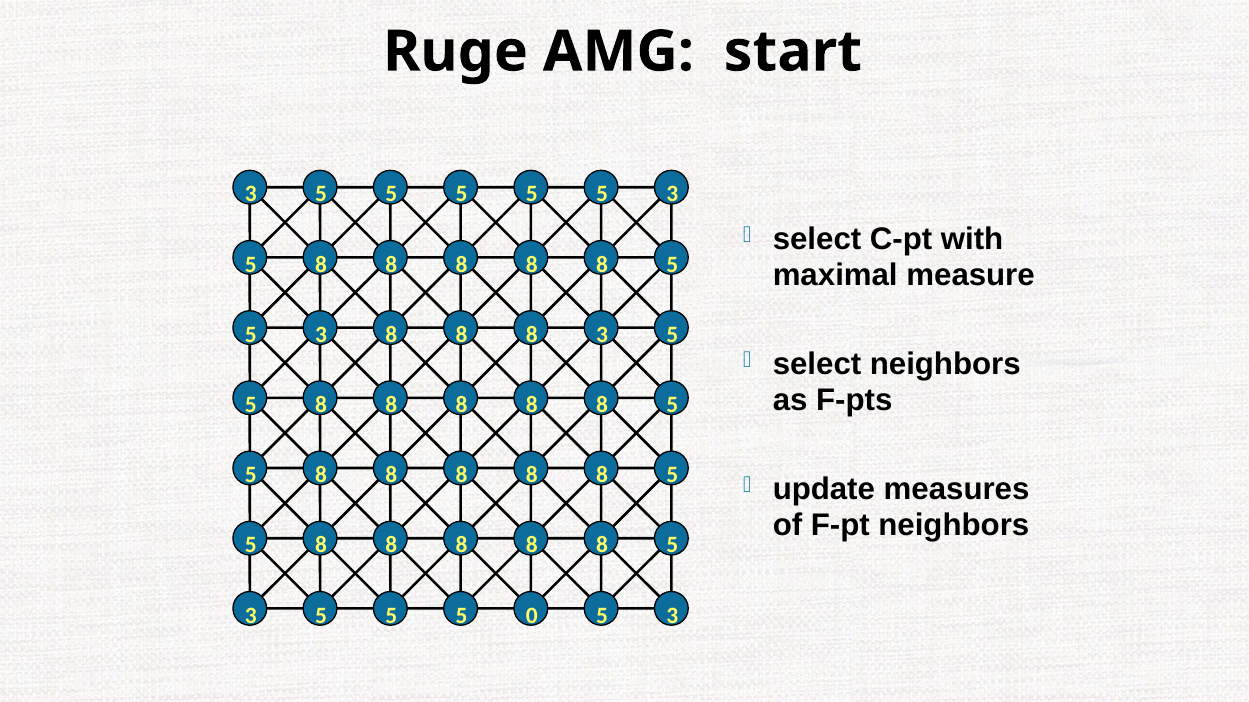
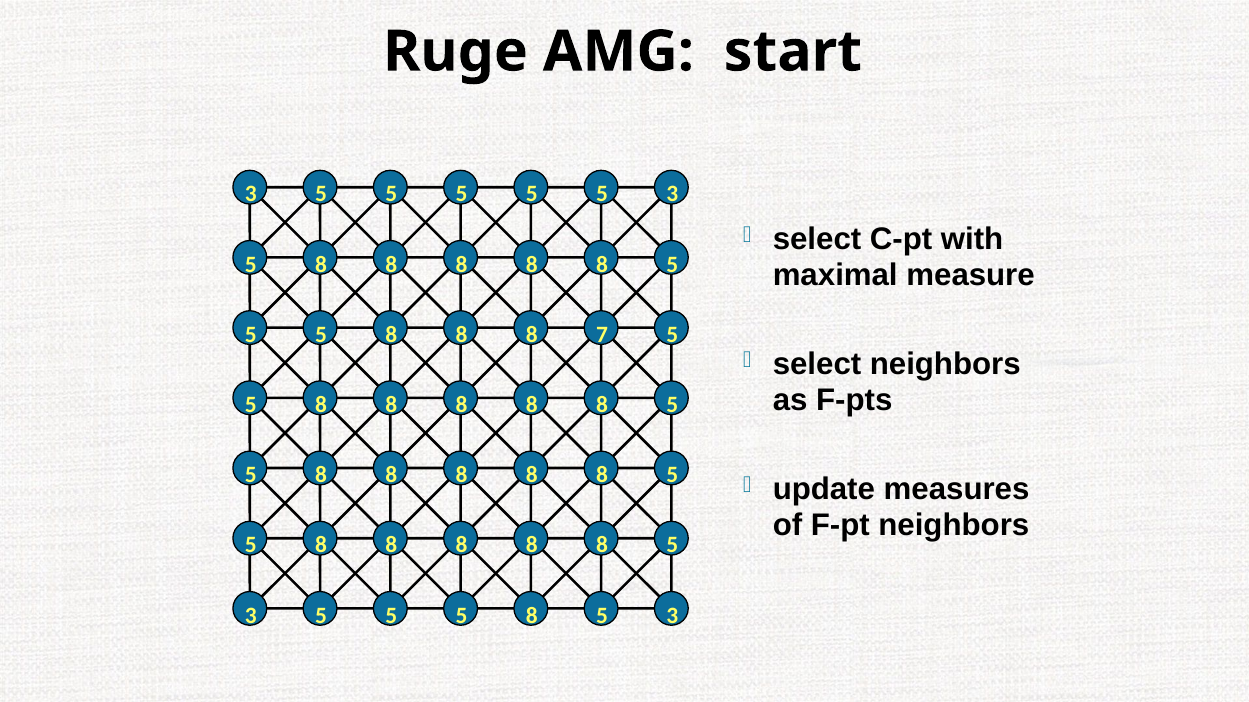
3: 3 -> 5 (321, 335)
8 3: 3 -> 7 (602, 335)
0: 0 -> 8 (532, 616)
